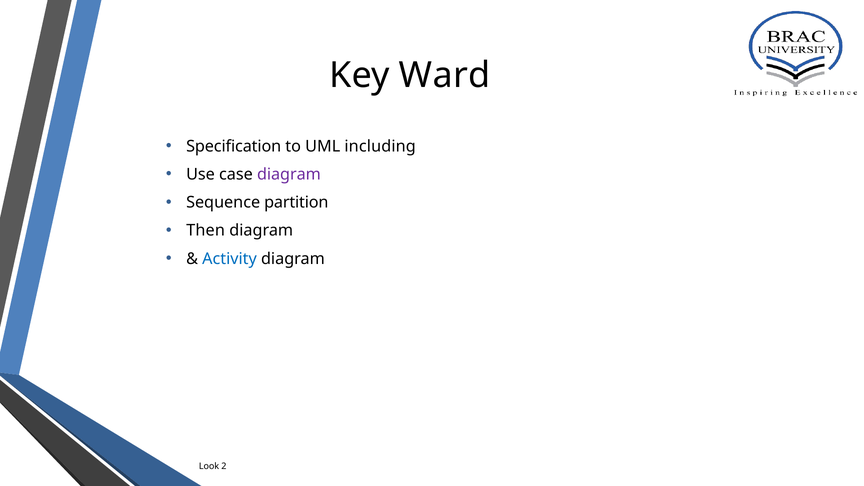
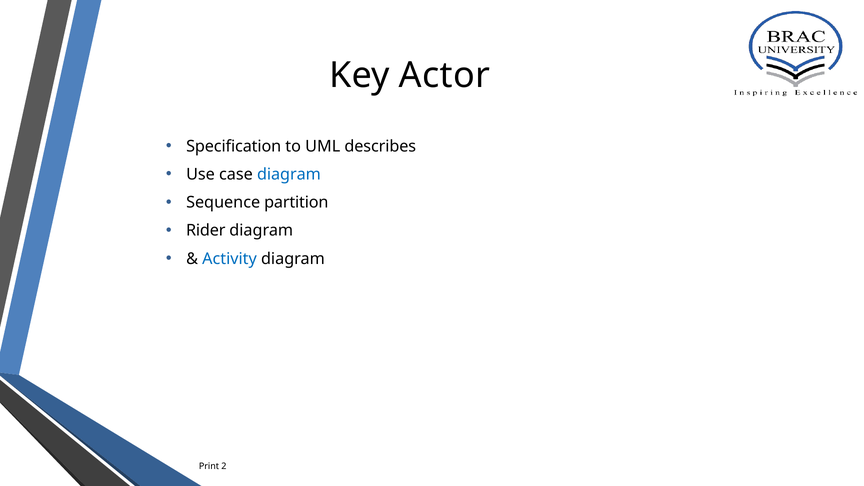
Ward: Ward -> Actor (445, 75)
including: including -> describes (380, 146)
diagram colour: purple -> blue (289, 174)
Then: Then -> Rider (206, 231)
Look: Look -> Print (209, 466)
